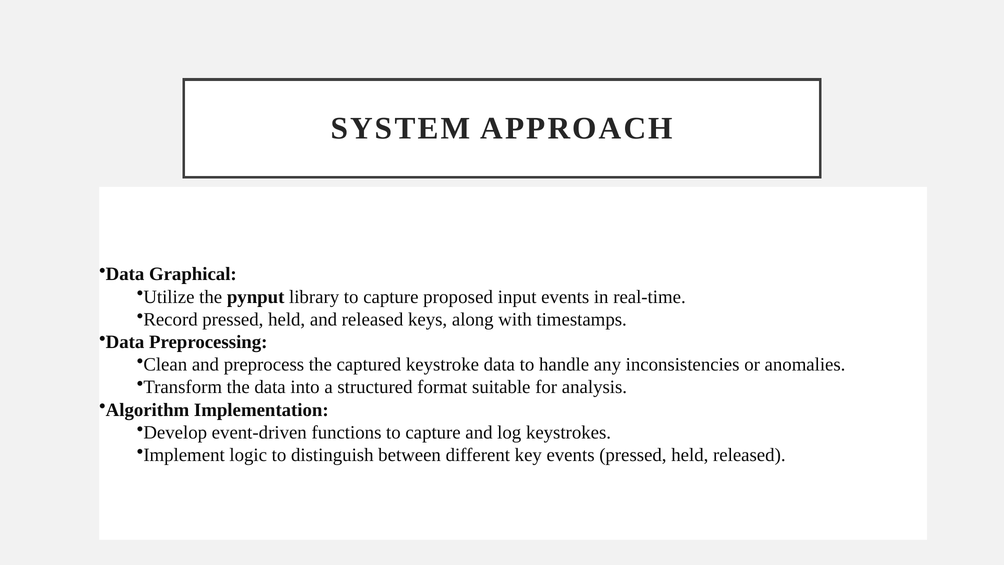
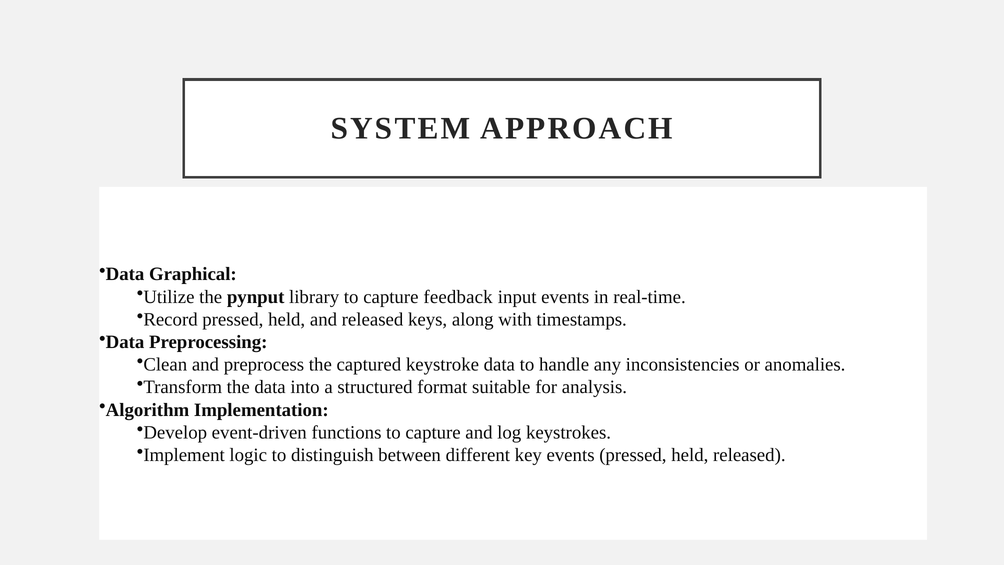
proposed: proposed -> feedback (458, 297)
